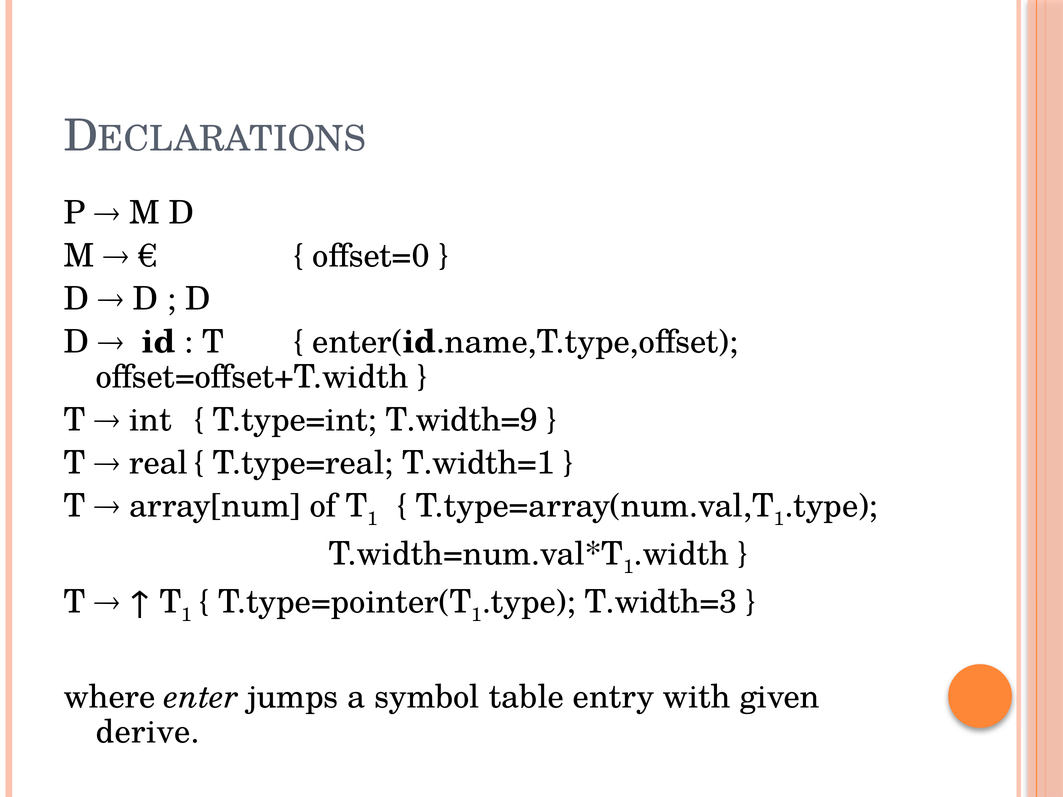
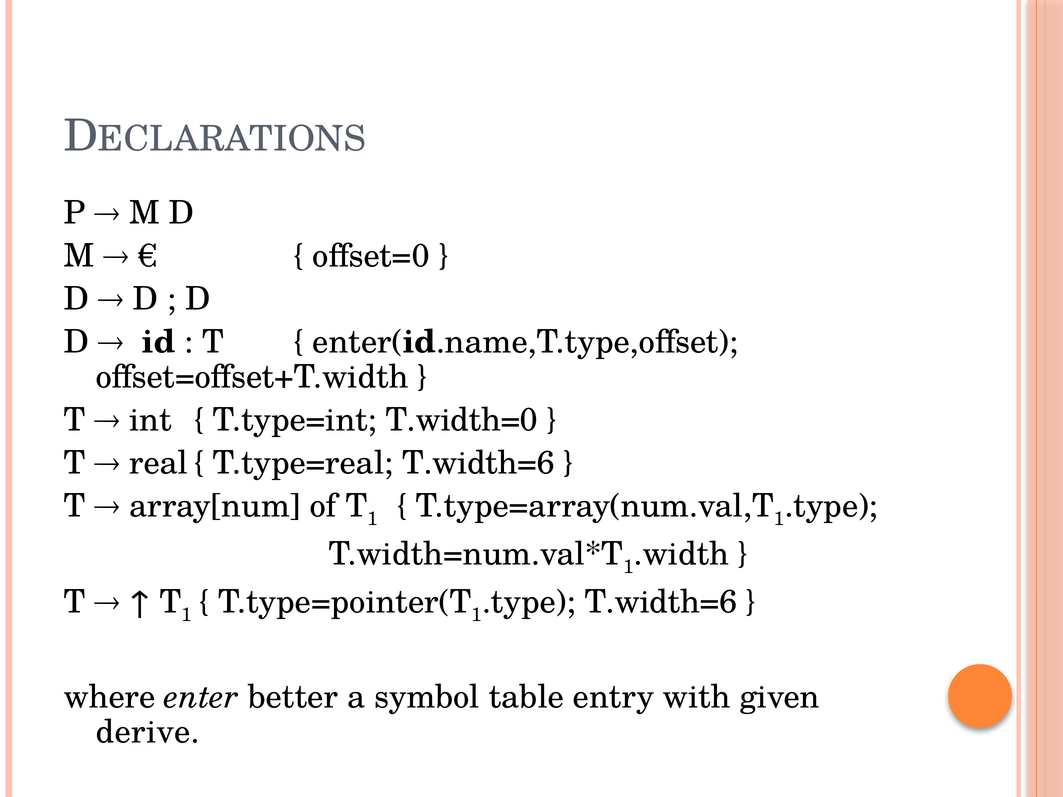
T.width=9: T.width=9 -> T.width=0 (462, 420)
T.type=real T.width=1: T.width=1 -> T.width=6 (478, 463)
T.width=3: T.width=3 -> T.width=6 (661, 602)
jumps: jumps -> better (293, 697)
